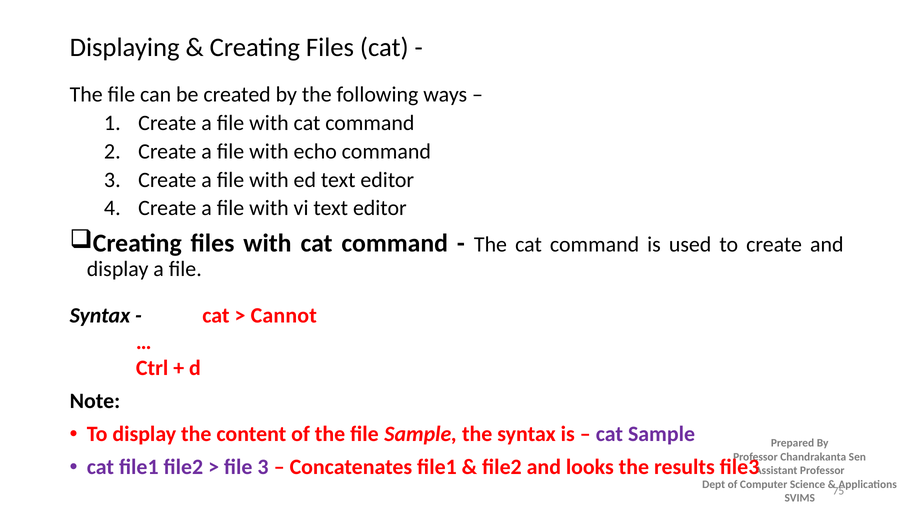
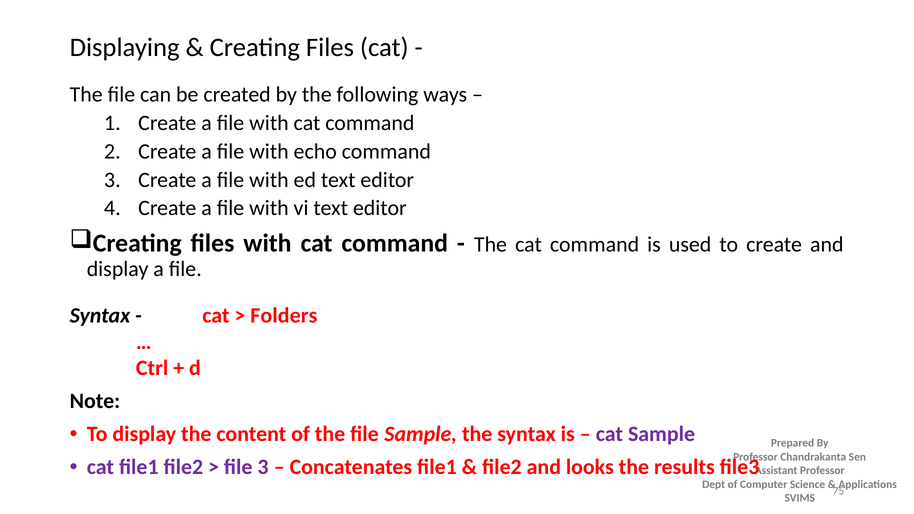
Cannot: Cannot -> Folders (284, 316)
